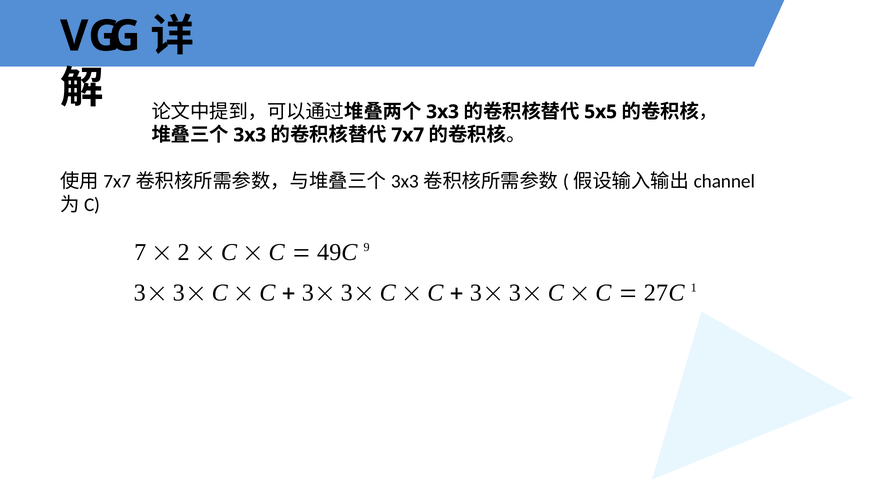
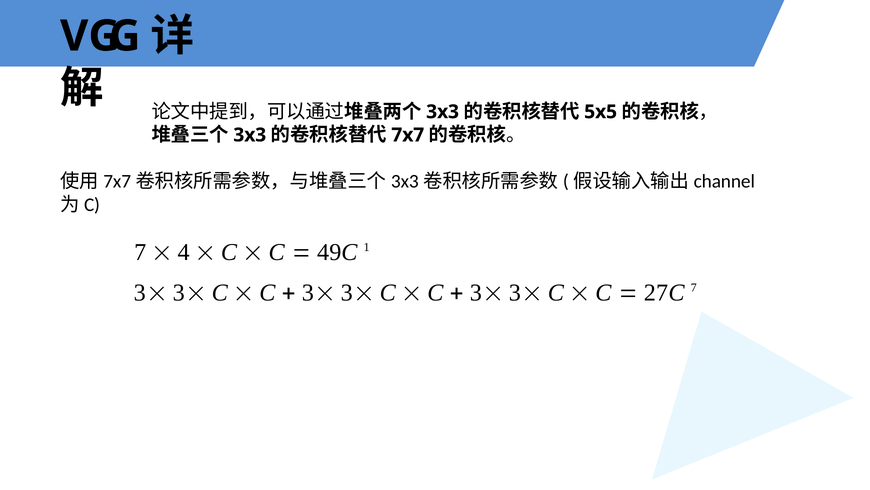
2: 2 -> 4 (184, 252)
9: 9 -> 1 (367, 247)
27C 1: 1 -> 7 (694, 287)
